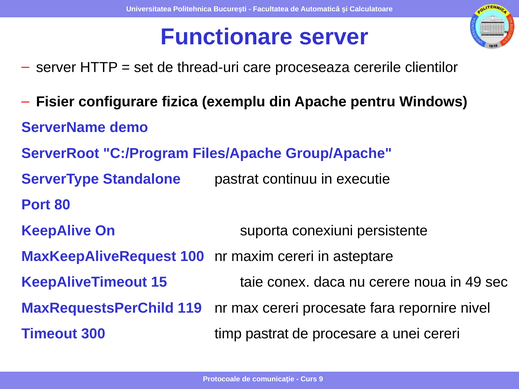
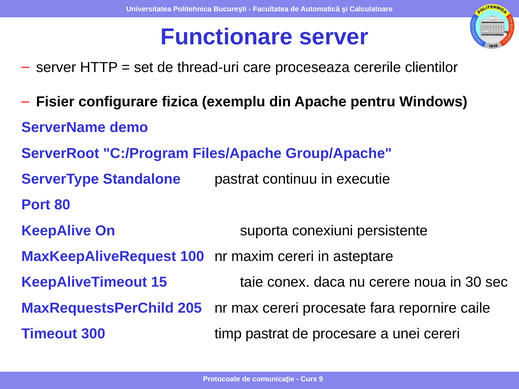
49: 49 -> 30 (473, 282)
119: 119 -> 205 (190, 308)
nivel: nivel -> caile (475, 308)
